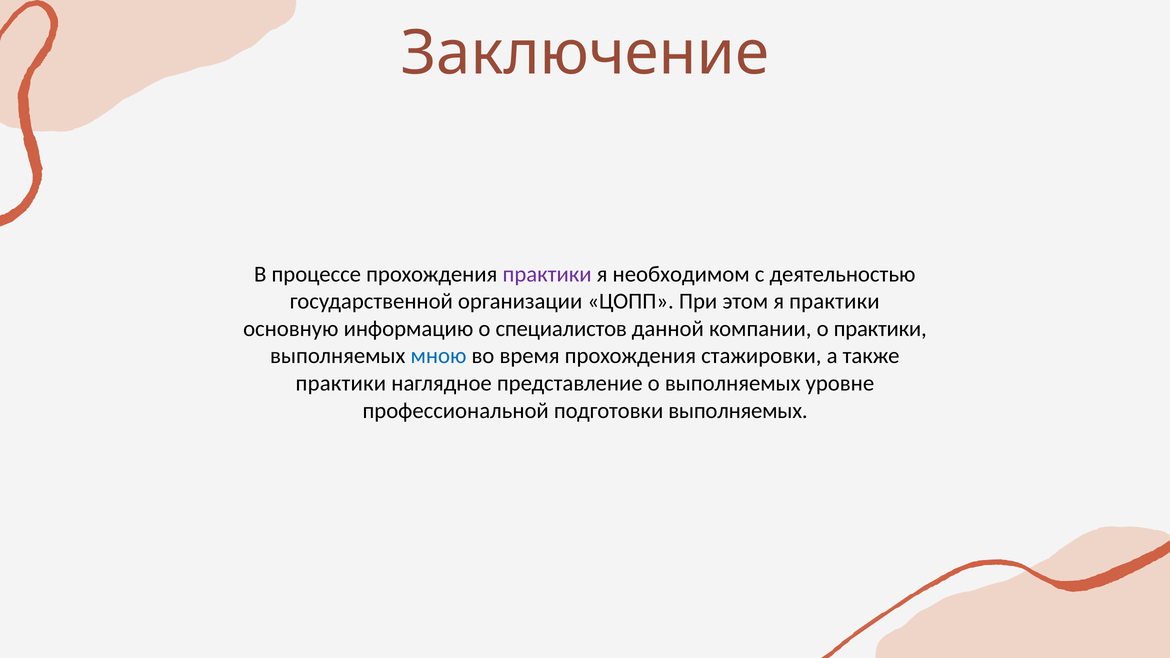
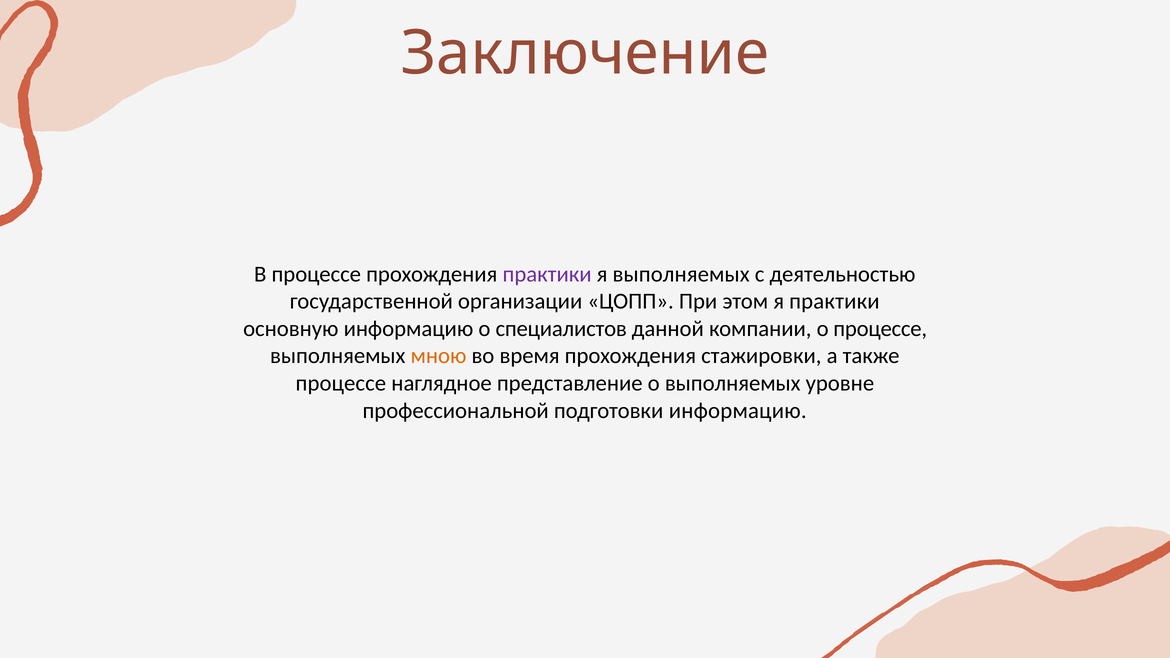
я необходимом: необходимом -> выполняемых (681, 274)
о практики: практики -> процессе (880, 329)
мною colour: blue -> orange (438, 356)
практики: практики -> процессе (341, 383)
подготовки выполняемых: выполняемых -> информацию (738, 411)
